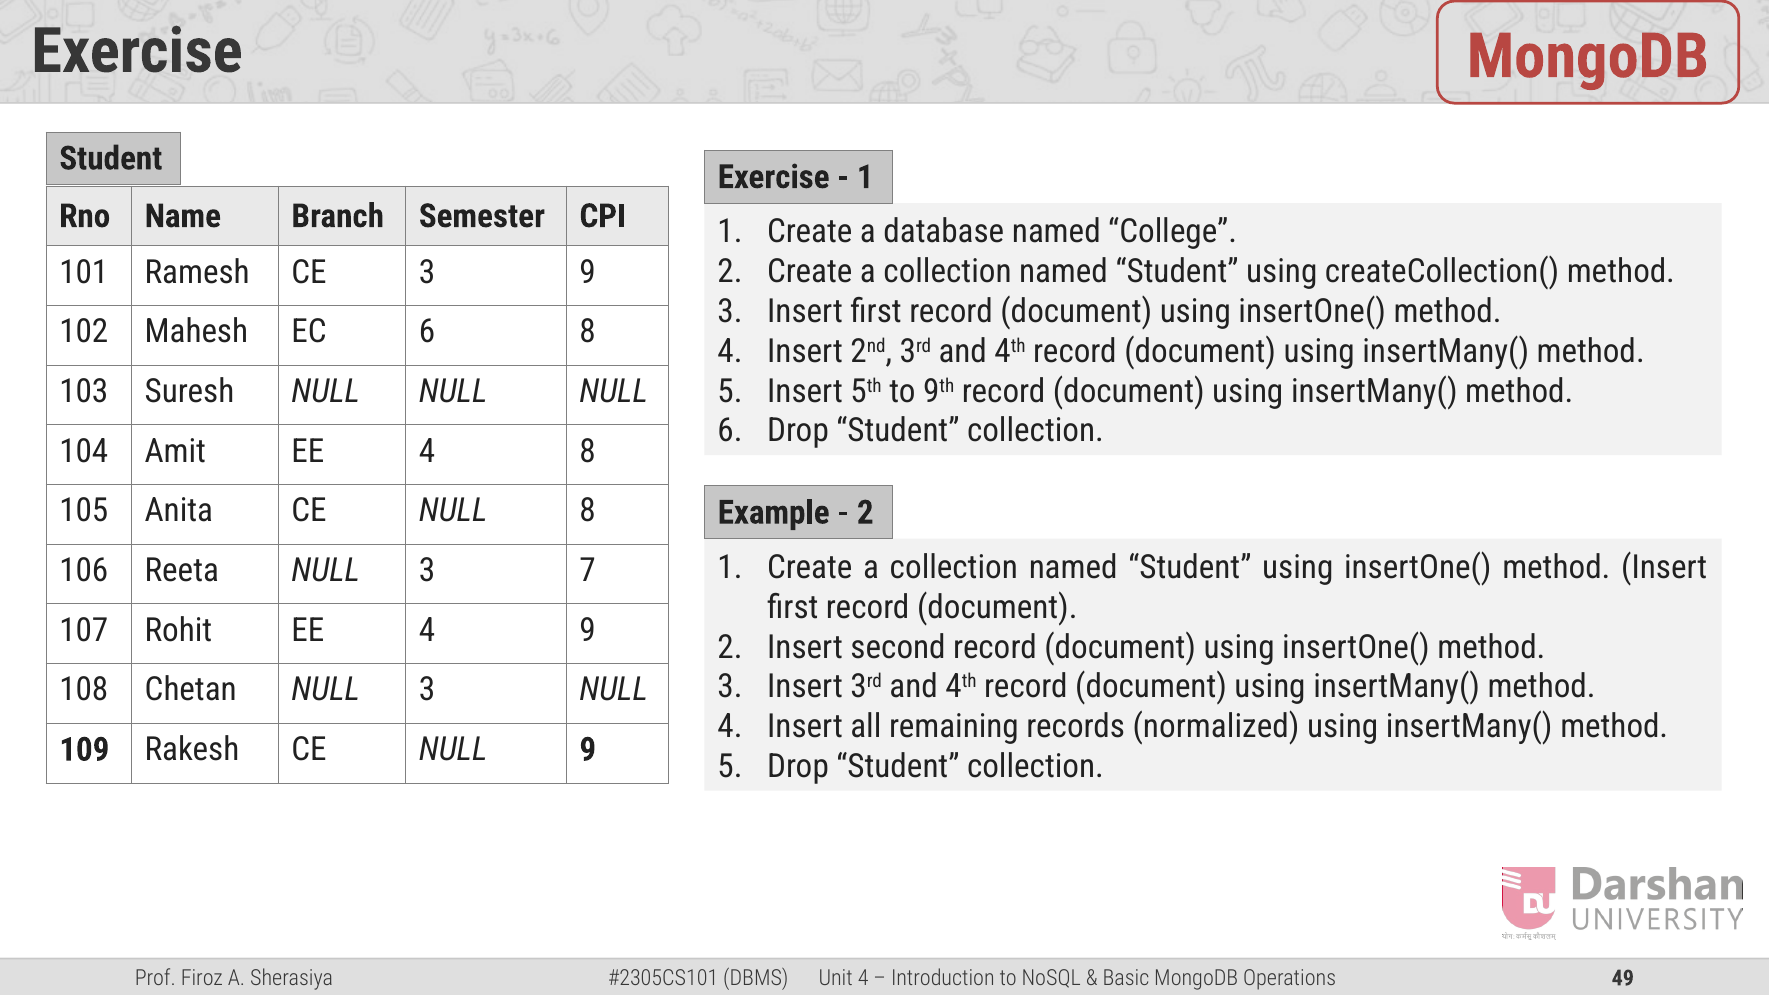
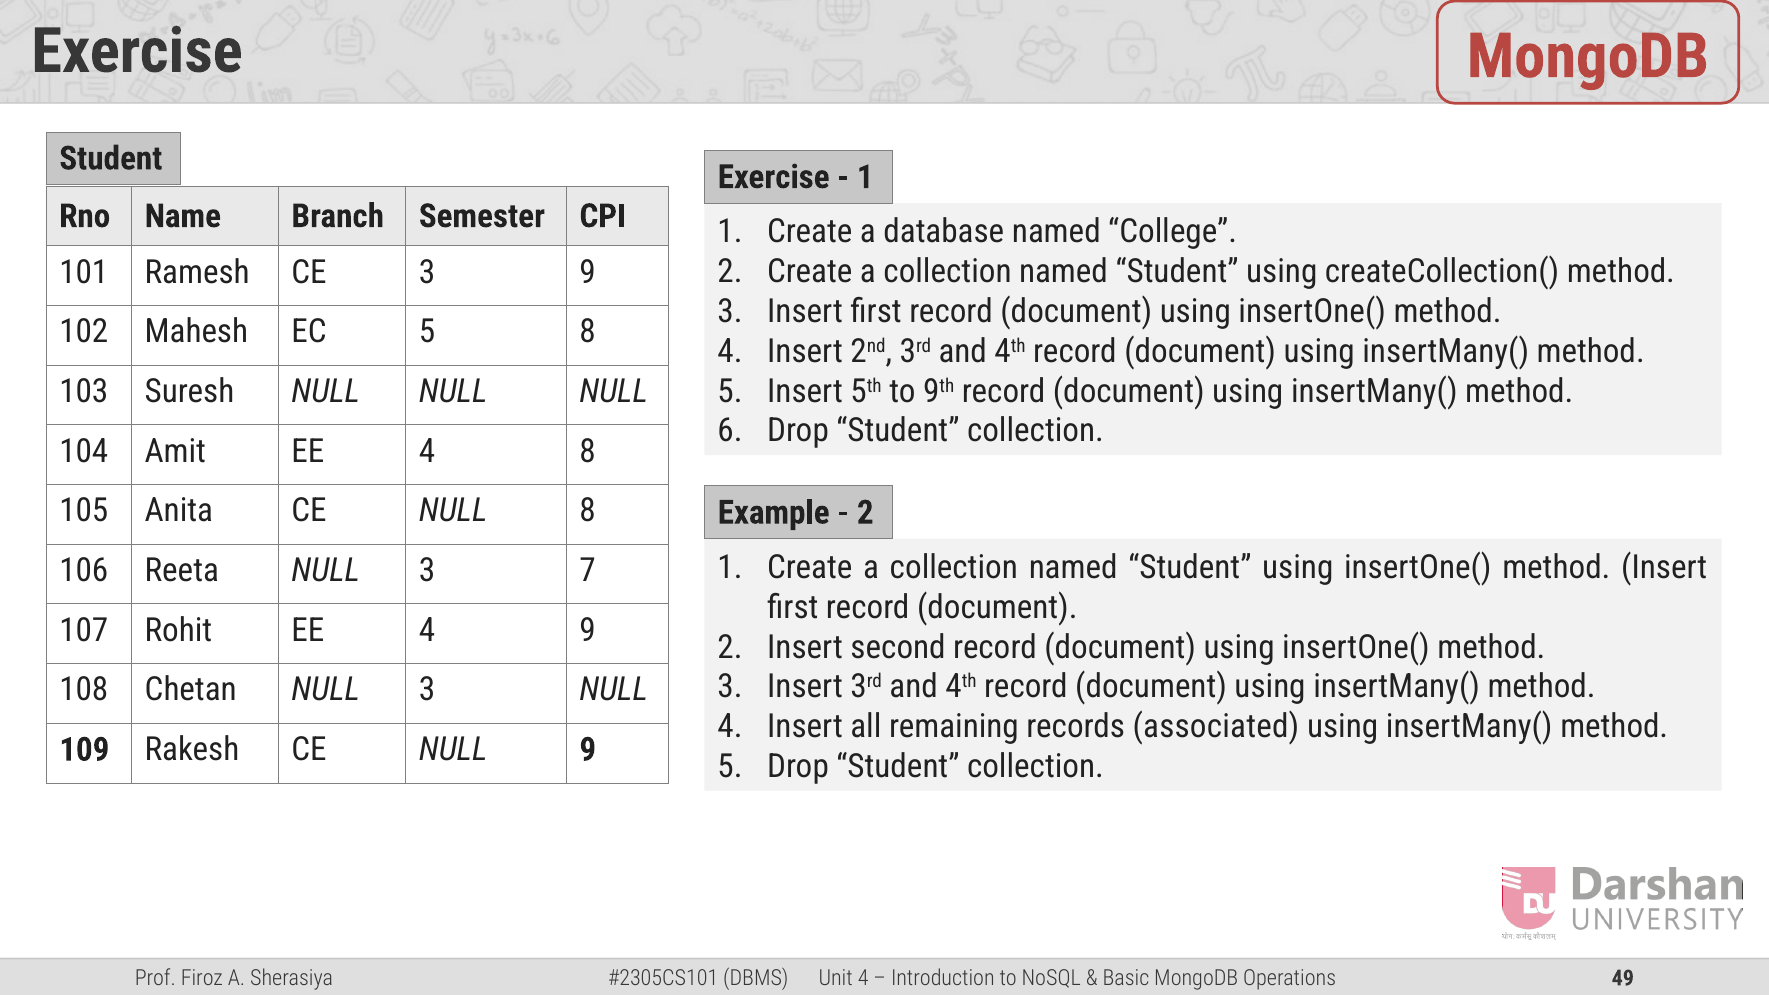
EC 6: 6 -> 5 (427, 332)
normalized: normalized -> associated (1216, 727)
